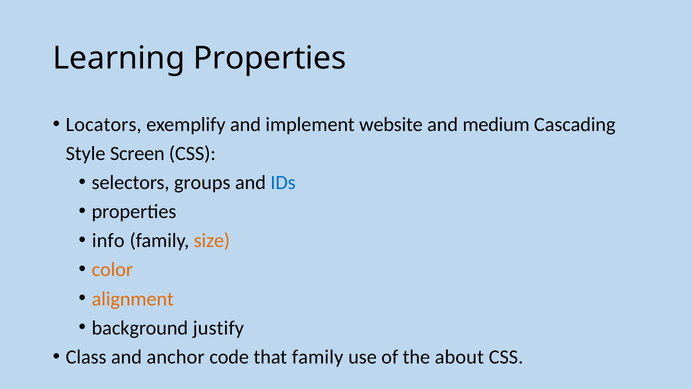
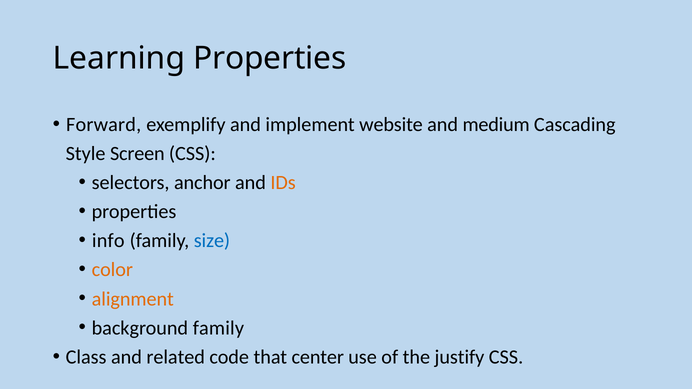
Locators: Locators -> Forward (104, 125)
groups: groups -> anchor (202, 183)
IDs colour: blue -> orange (283, 183)
size colour: orange -> blue (212, 241)
background justify: justify -> family (218, 328)
anchor: anchor -> related (176, 357)
that family: family -> center (318, 357)
about: about -> justify (459, 357)
